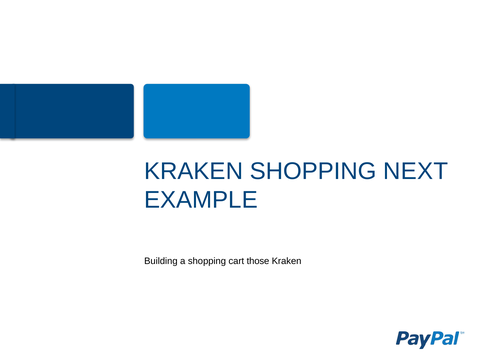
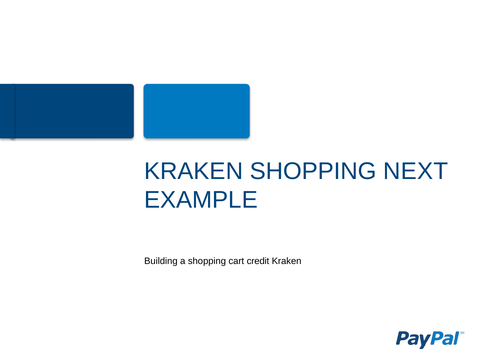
those: those -> credit (258, 261)
